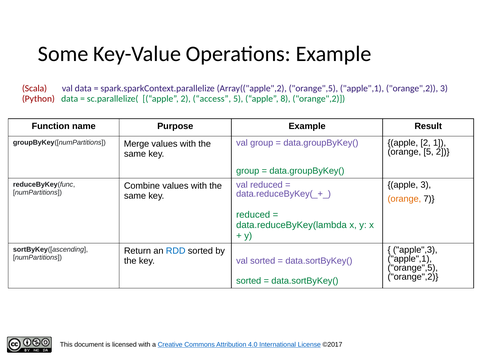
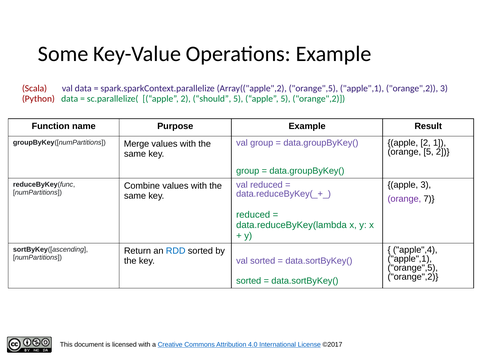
access: access -> should (212, 99)
apple 8: 8 -> 5 (285, 99)
orange colour: orange -> purple (404, 199)
apple",3: apple",3 -> apple",4 (415, 250)
